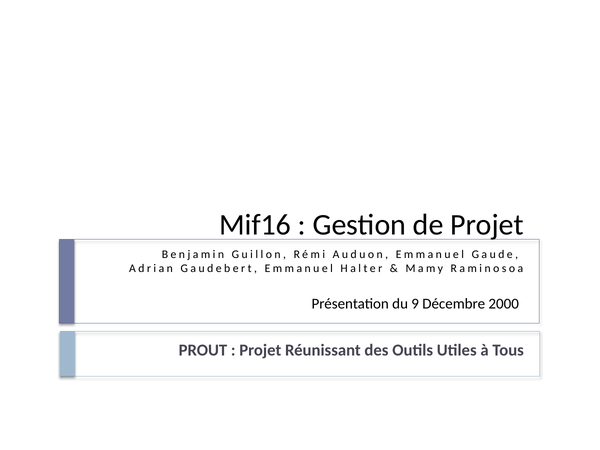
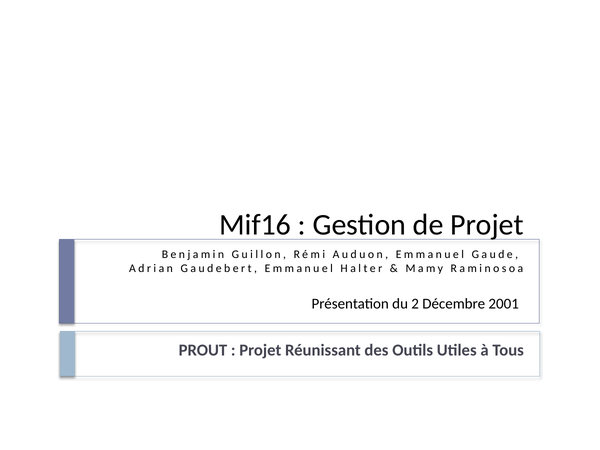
9: 9 -> 2 (415, 304)
2000: 2000 -> 2001 (504, 304)
